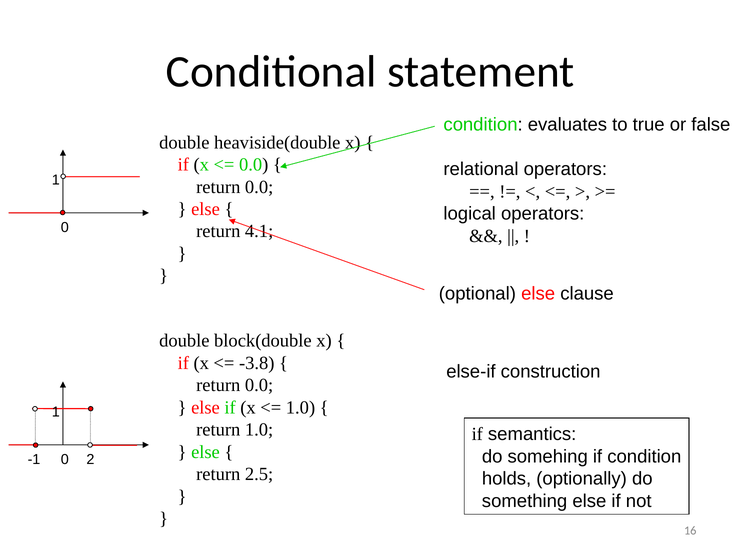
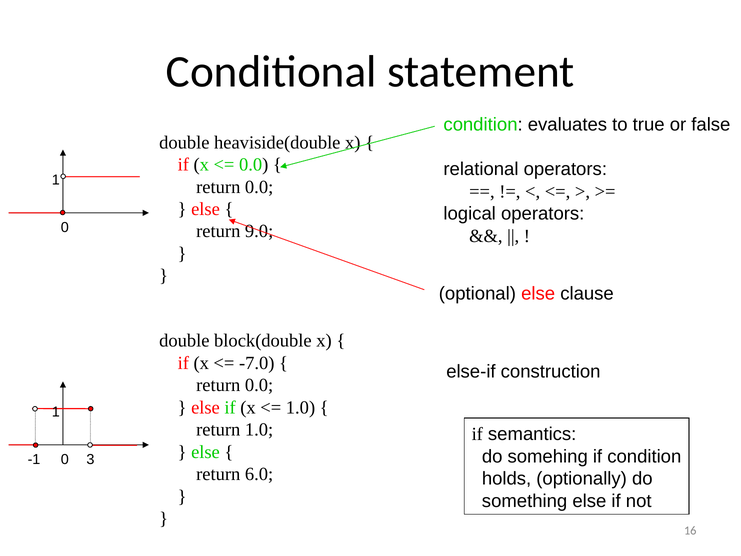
4.1: 4.1 -> 9.0 (259, 231)
-3.8: -3.8 -> -7.0 (257, 363)
2: 2 -> 3 (91, 459)
2.5: 2.5 -> 6.0 (259, 474)
